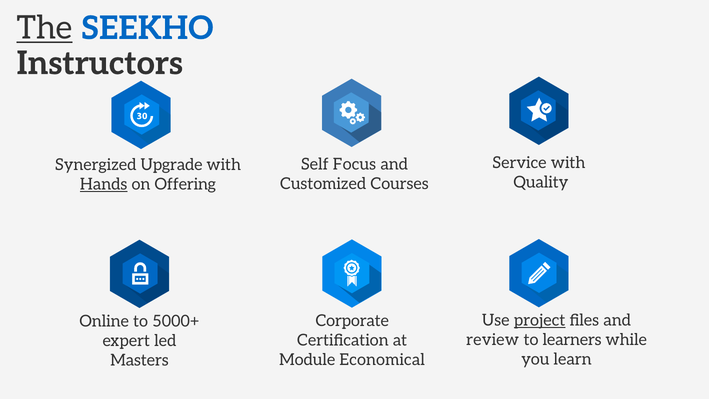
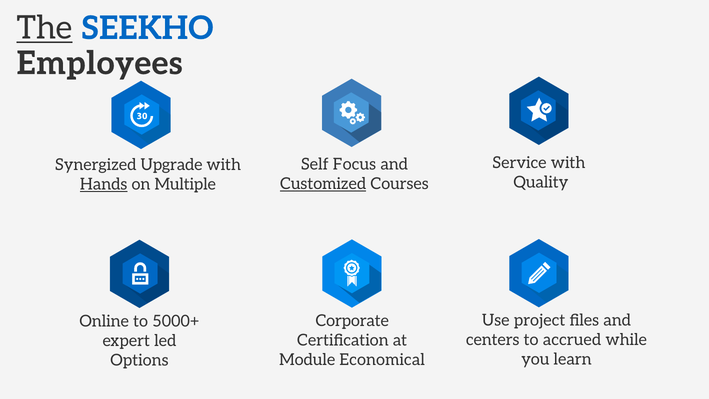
Instructors: Instructors -> Employees (100, 63)
Customized underline: none -> present (323, 184)
Offering: Offering -> Multiple (185, 184)
project underline: present -> none (540, 320)
review: review -> centers (493, 340)
learners: learners -> accrued (572, 340)
Masters: Masters -> Options (139, 360)
